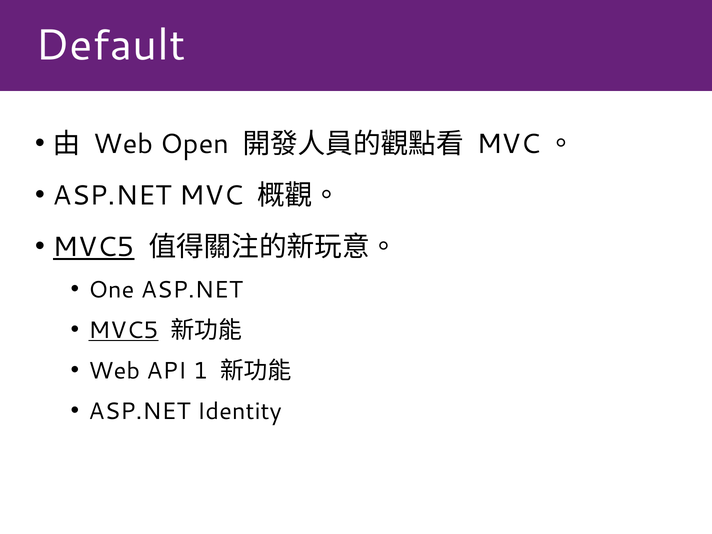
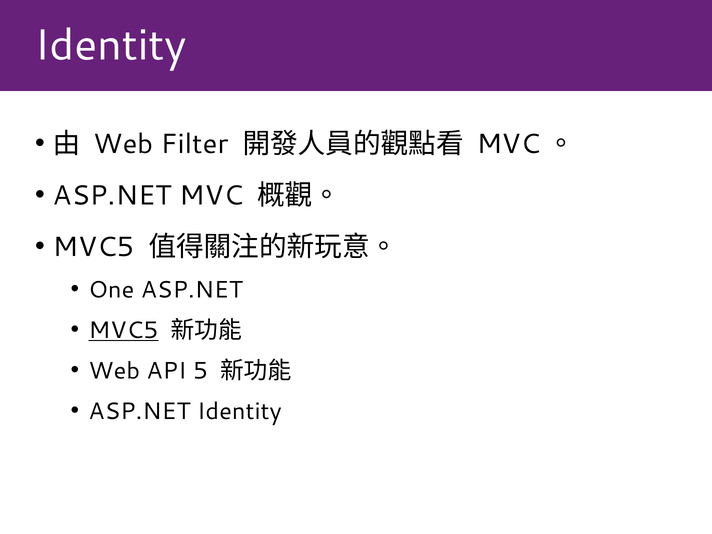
Default: Default -> Identity (111, 45)
Open: Open -> Filter (195, 144)
MVC5 underline: present -> none (94, 247)
1: 1 -> 5 (201, 371)
